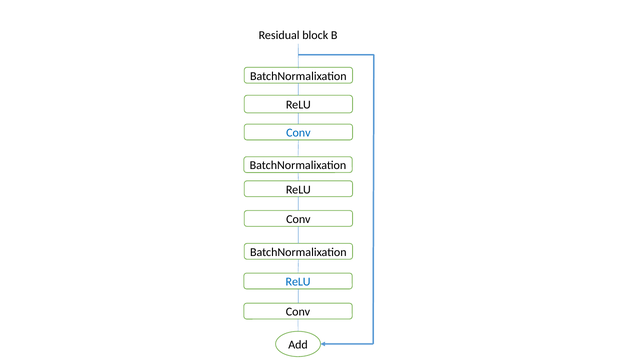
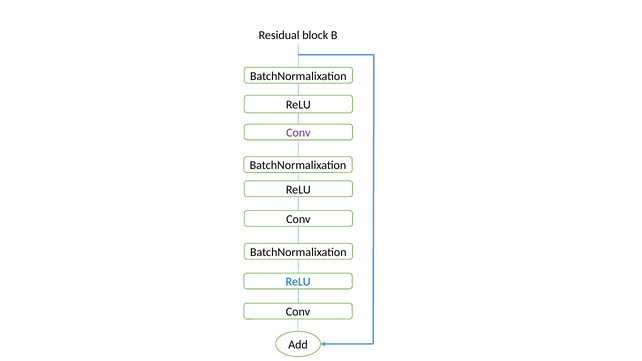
Conv colour: blue -> purple (298, 133)
